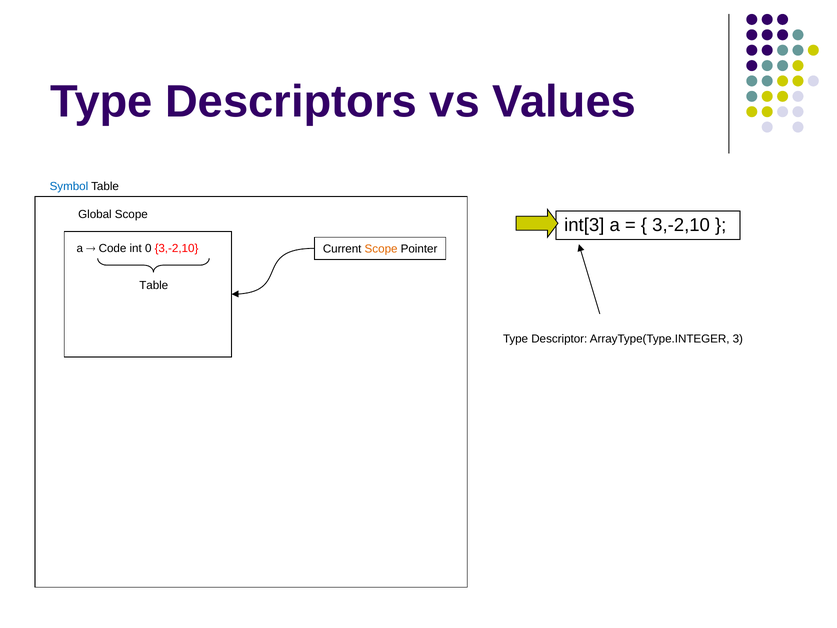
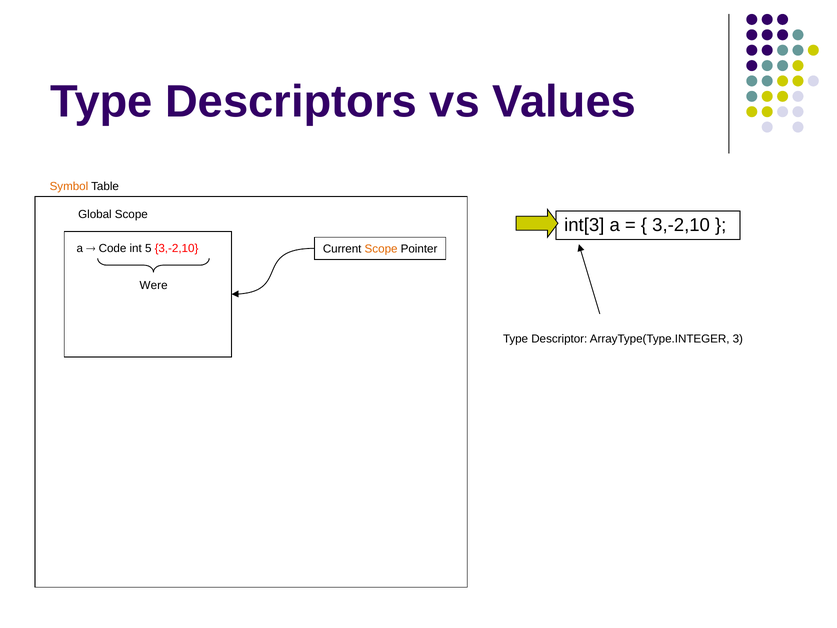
Symbol colour: blue -> orange (69, 186)
0: 0 -> 5 (148, 248)
Table: Table -> Were (154, 285)
